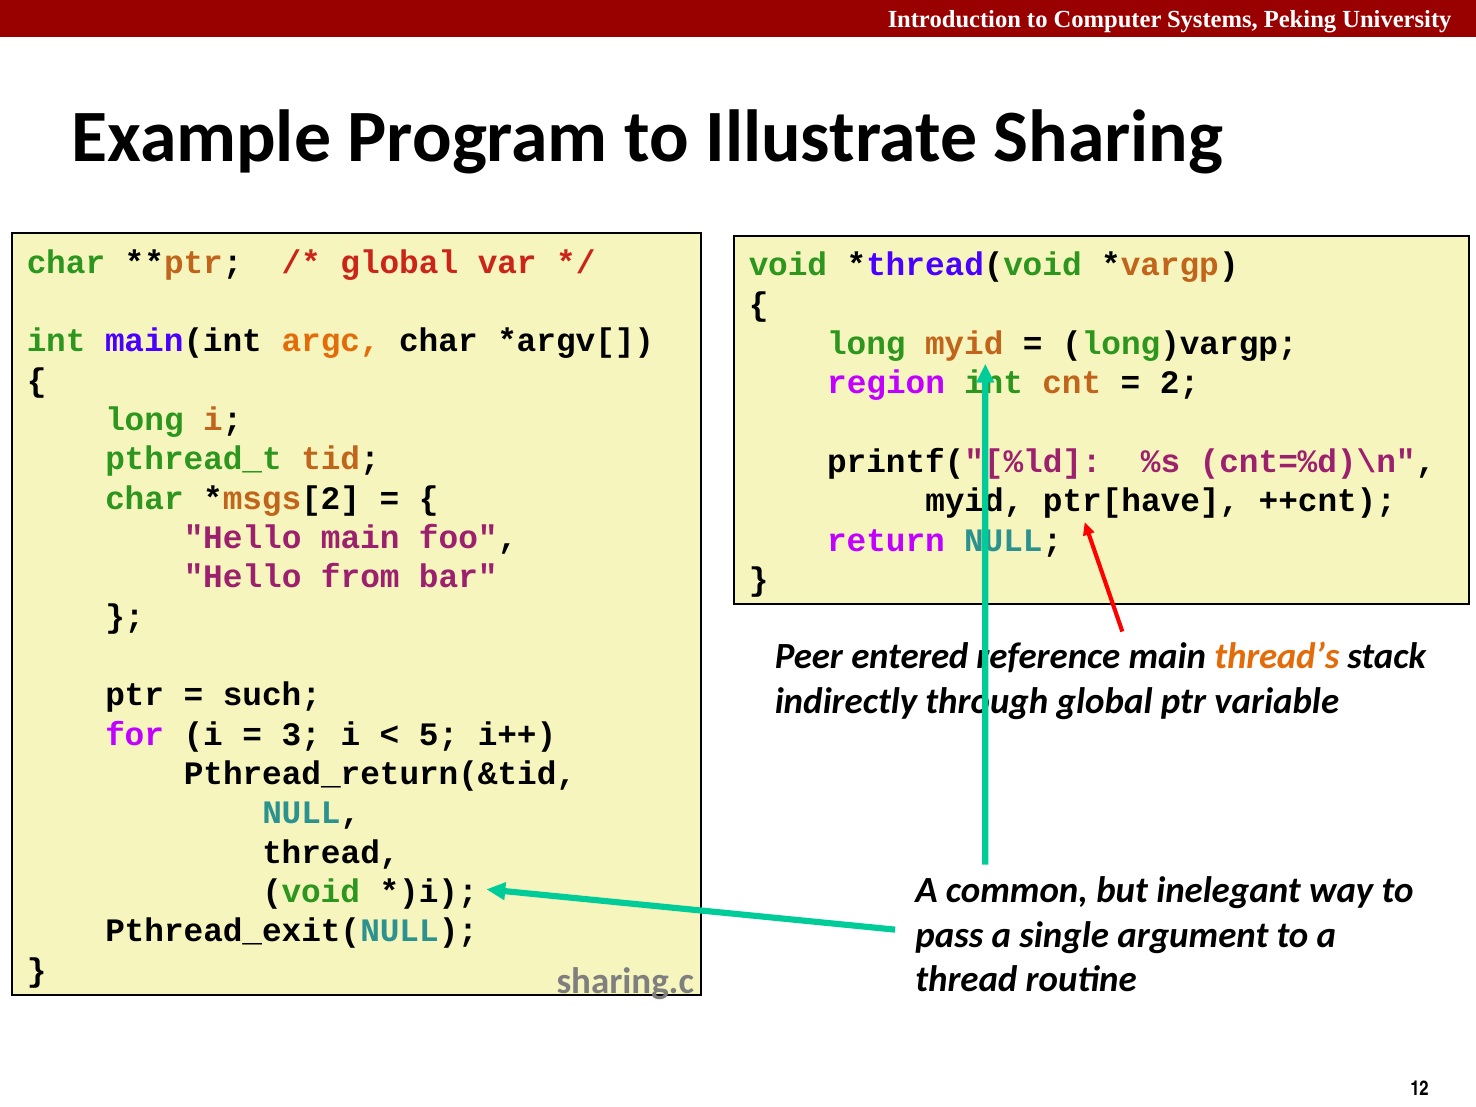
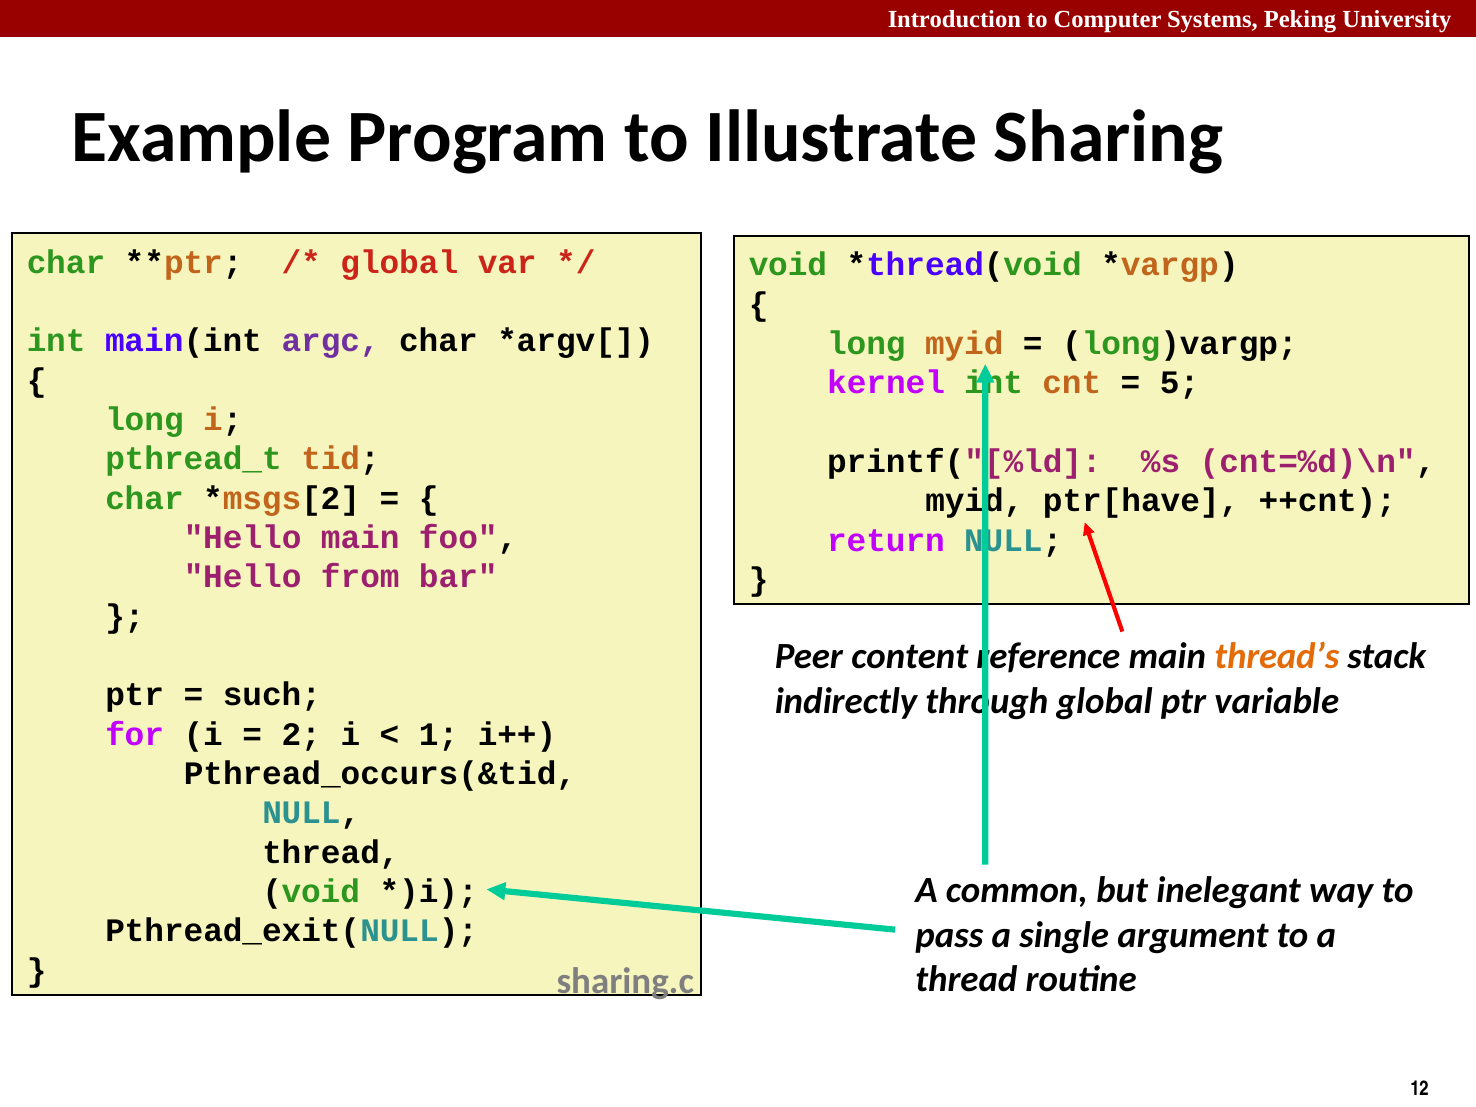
argc colour: orange -> purple (331, 341)
region: region -> kernel (886, 383)
2: 2 -> 5 (1180, 383)
entered: entered -> content (910, 657)
3: 3 -> 2 (301, 734)
5: 5 -> 1 (439, 734)
Pthread_return(&tid: Pthread_return(&tid -> Pthread_occurs(&tid (380, 774)
